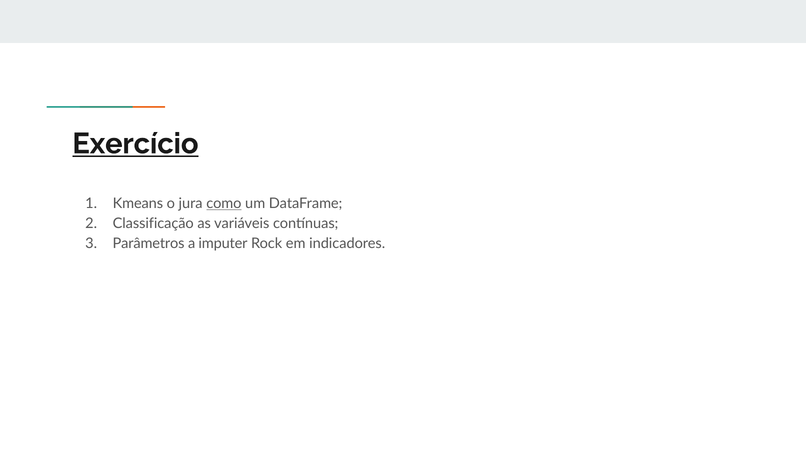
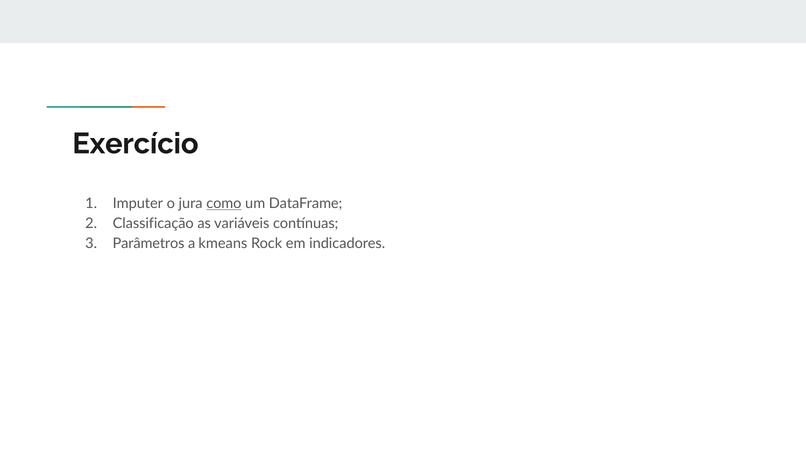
Exercício underline: present -> none (135, 144)
Kmeans: Kmeans -> Imputer (138, 204)
imputer: imputer -> kmeans (223, 244)
